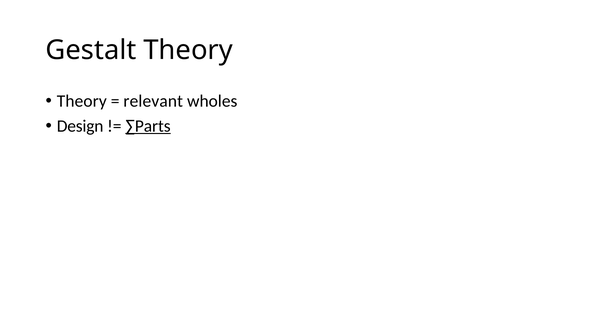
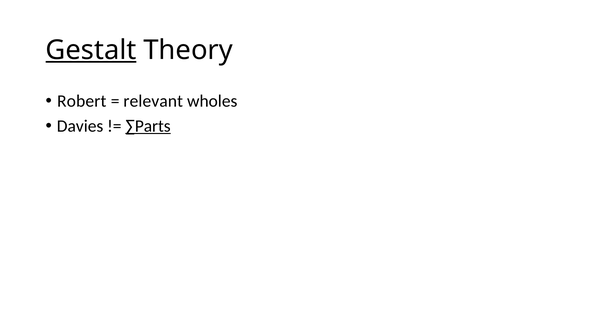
Gestalt underline: none -> present (91, 50)
Theory: Theory -> Robert (82, 101)
Design: Design -> Davies (80, 126)
